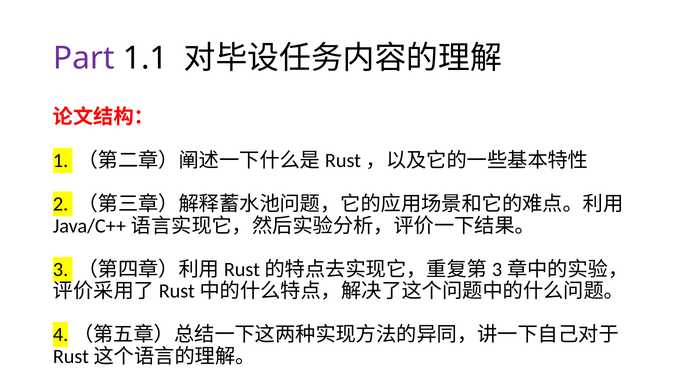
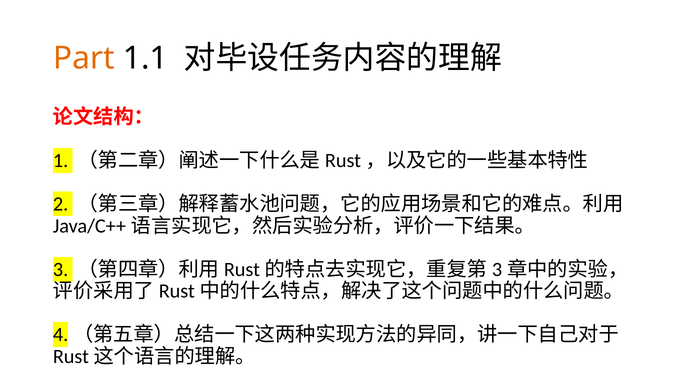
Part colour: purple -> orange (84, 58)
